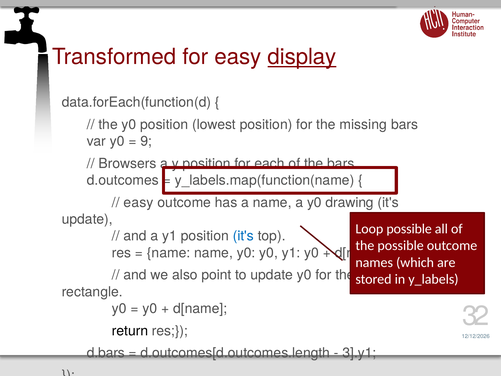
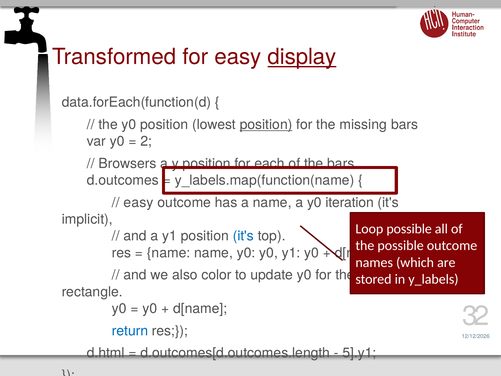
position underline: none -> present (266, 125)
9: 9 -> 2 (146, 141)
drawing: drawing -> iteration (350, 202)
update: update -> implicit (87, 219)
point: point -> color (216, 275)
return colour: black -> blue (130, 331)
d.bars: d.bars -> d.html (106, 353)
3].y1: 3].y1 -> 5].y1 (359, 353)
